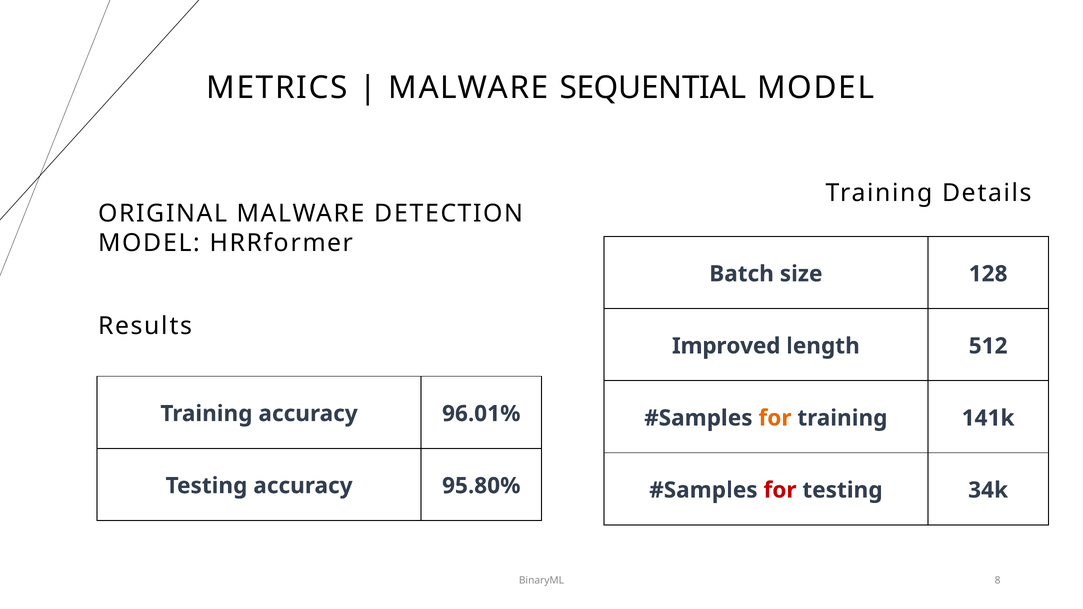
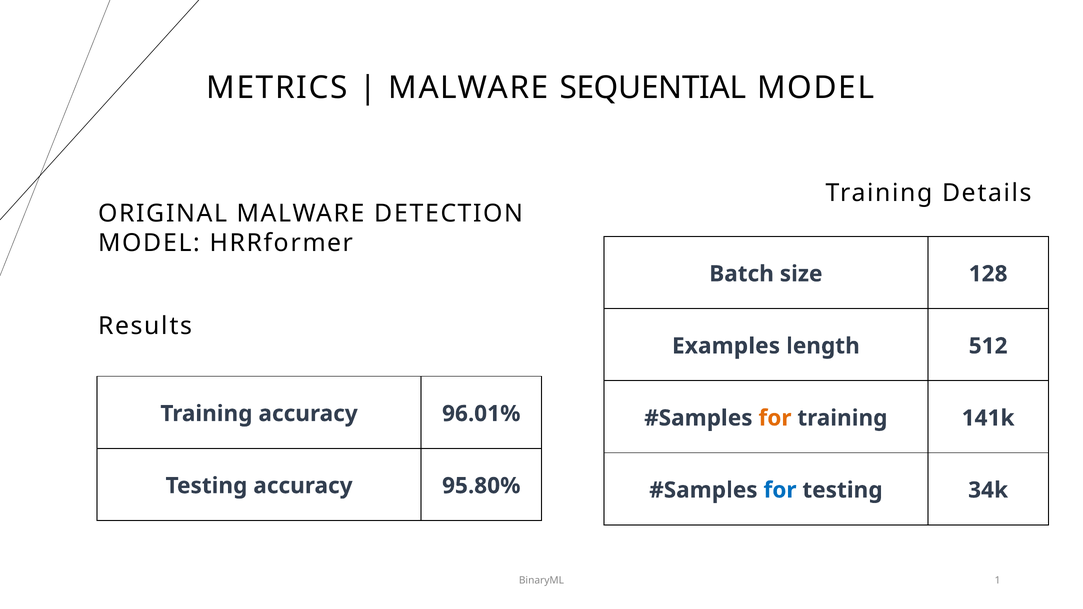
Improved: Improved -> Examples (726, 346)
for colour: red -> blue (780, 490)
8: 8 -> 1 (998, 581)
